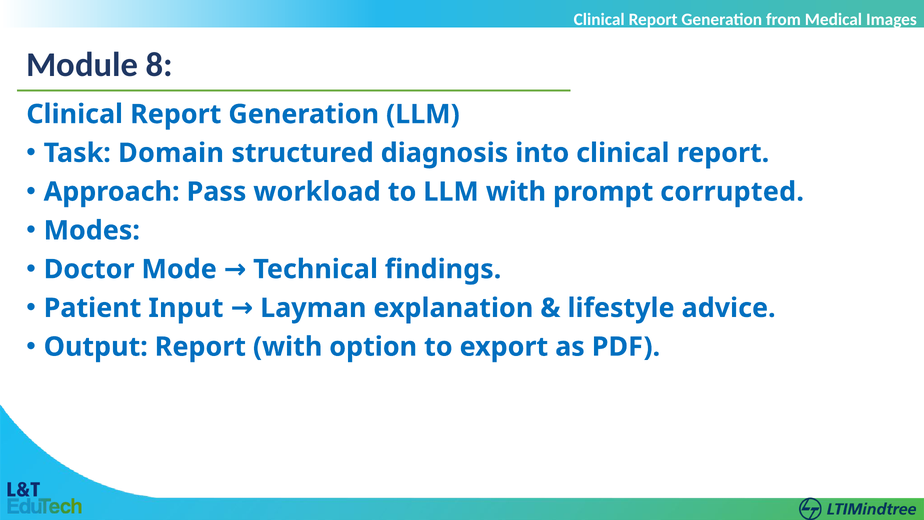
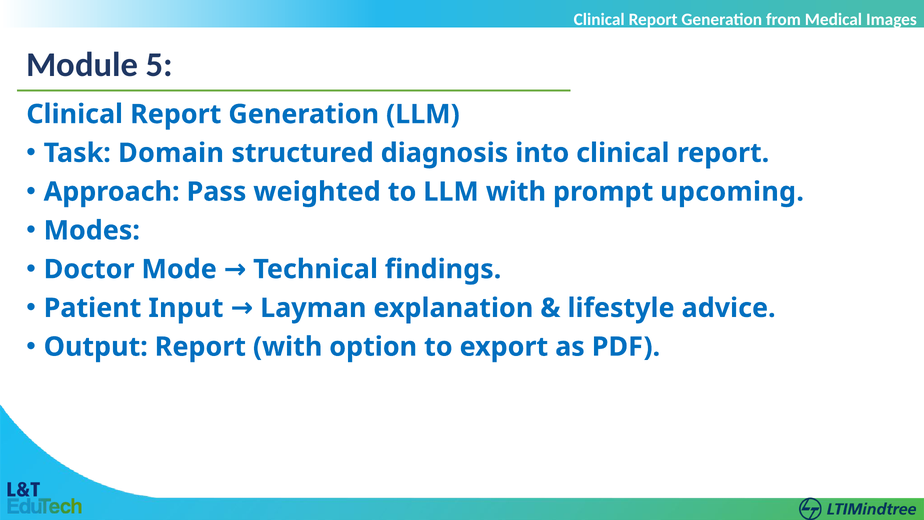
8: 8 -> 5 (159, 65)
workload: workload -> weighted (317, 192)
corrupted: corrupted -> upcoming (732, 192)
